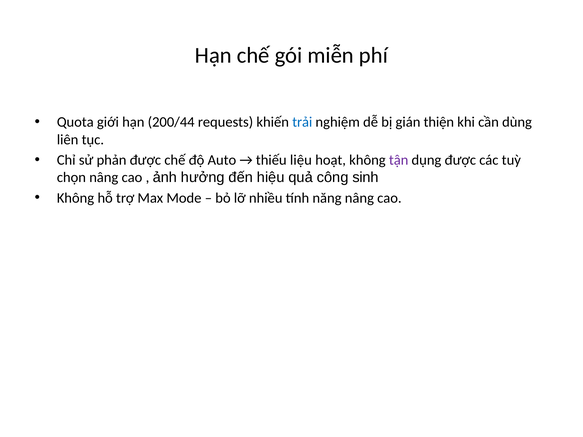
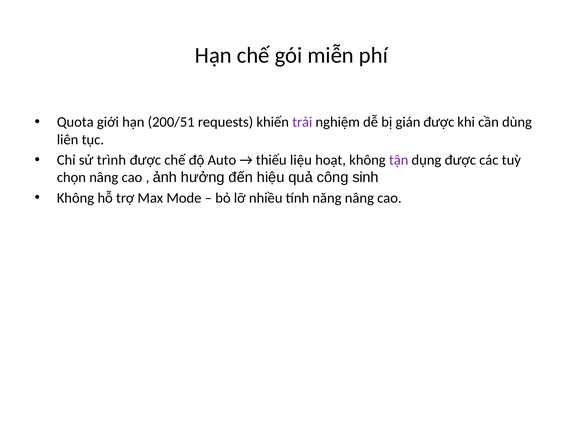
200/44: 200/44 -> 200/51 (171, 122)
trải colour: blue -> purple (302, 122)
gián thiện: thiện -> được (439, 122)
phản: phản -> trình (111, 160)
